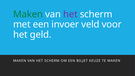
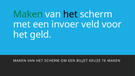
het colour: purple -> black (70, 14)
